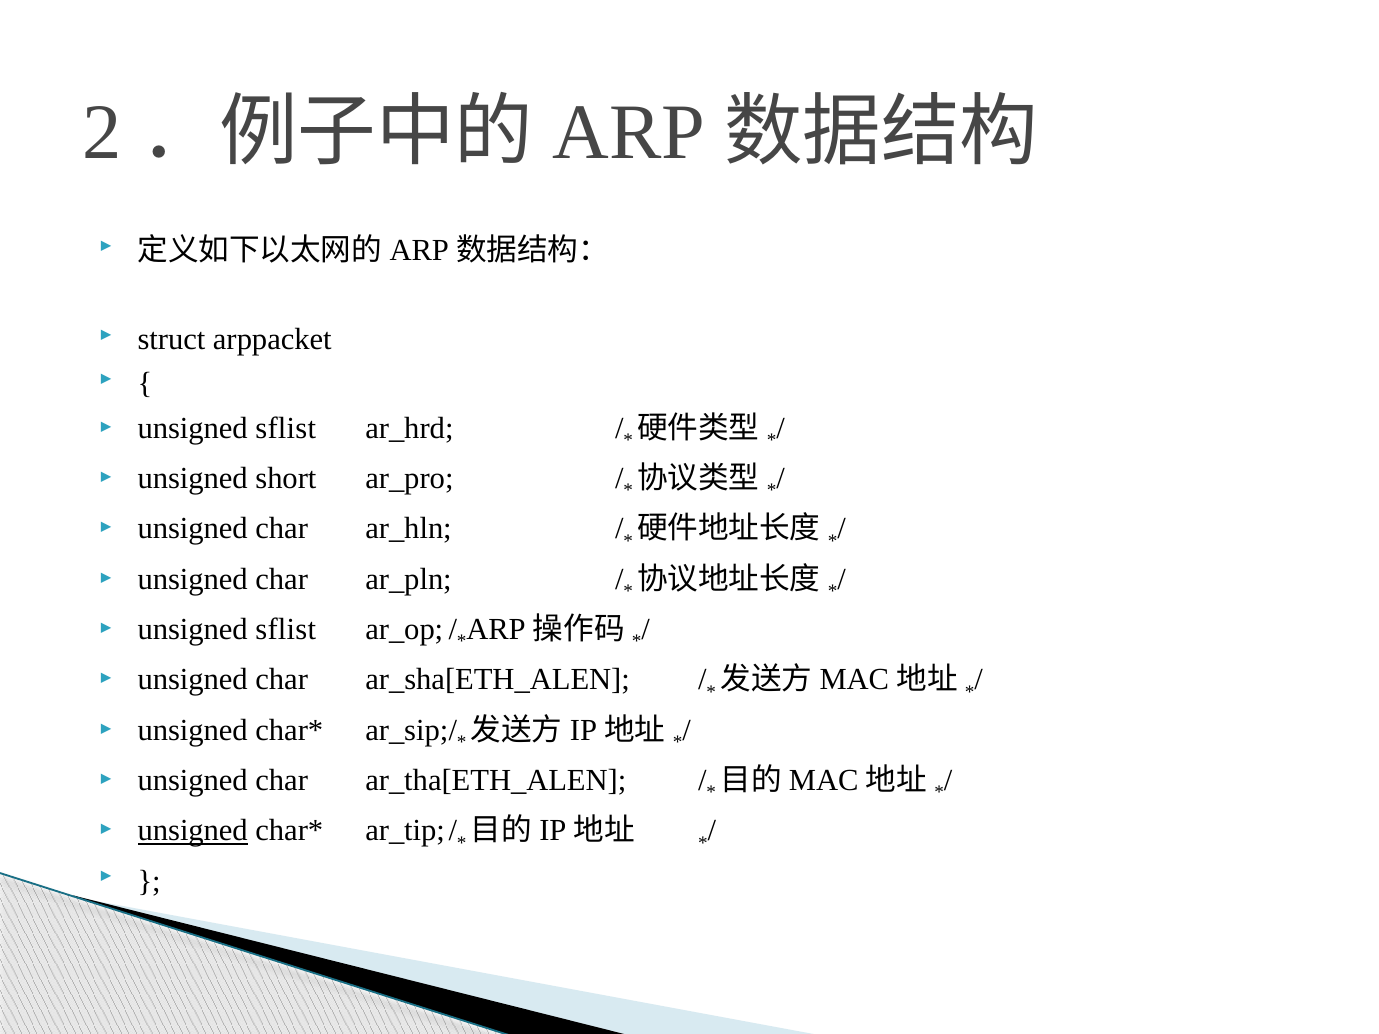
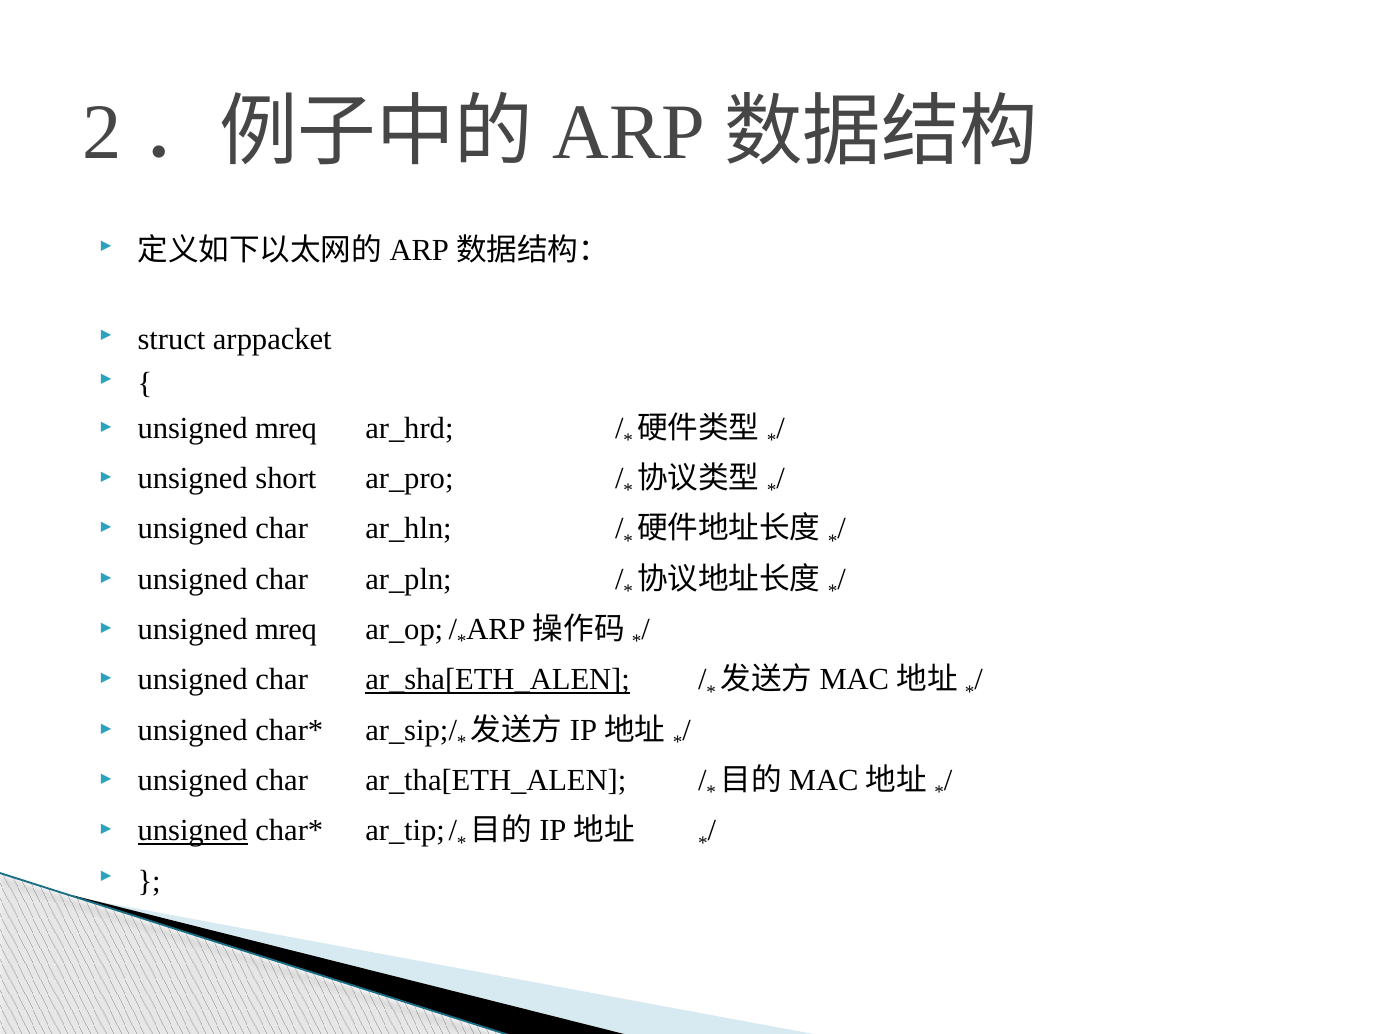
sflist: sflist -> mreq (286, 428)
sflist: sflist -> mreq (286, 630)
ar_sha[ETH_ALEN underline: none -> present (498, 680)
